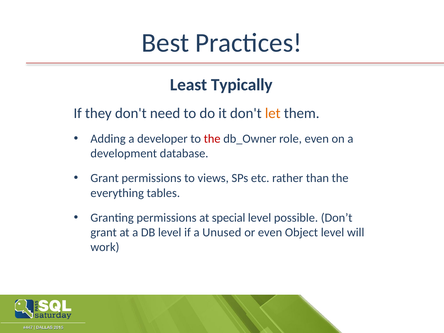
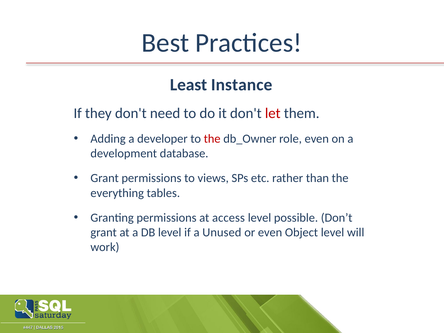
Typically: Typically -> Instance (242, 85)
let colour: orange -> red (273, 113)
special: special -> access (228, 218)
